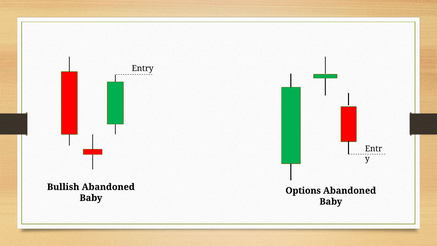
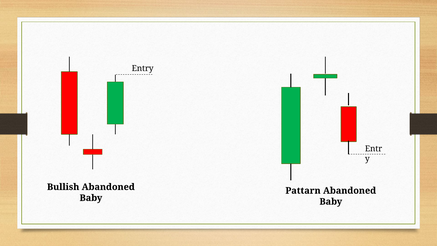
Options: Options -> Pattarn (303, 191)
